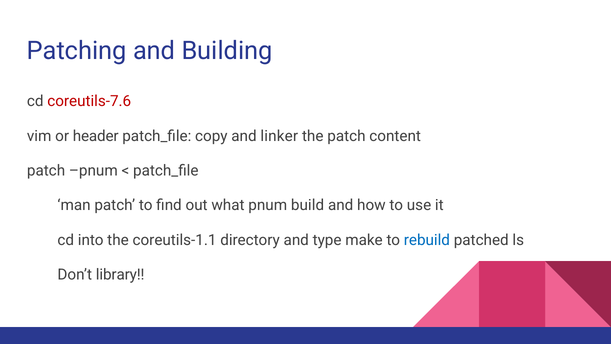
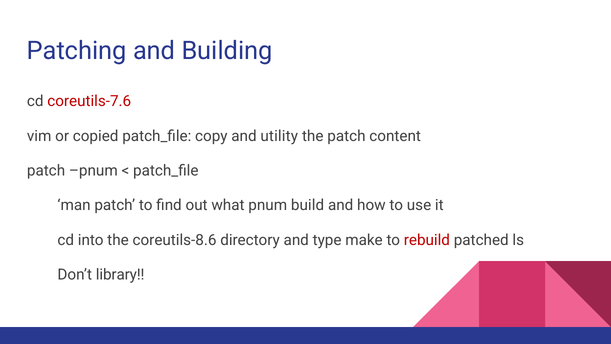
header: header -> copied (96, 136)
linker: linker -> utility (279, 136)
coreutils-1.1: coreutils-1.1 -> coreutils-8.6 (175, 240)
rebuild colour: blue -> red (427, 240)
